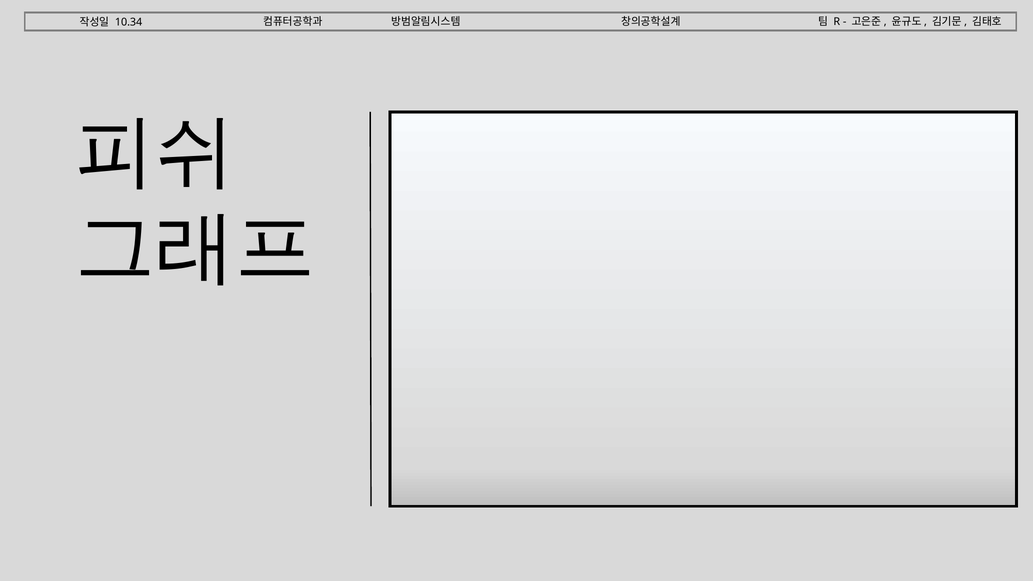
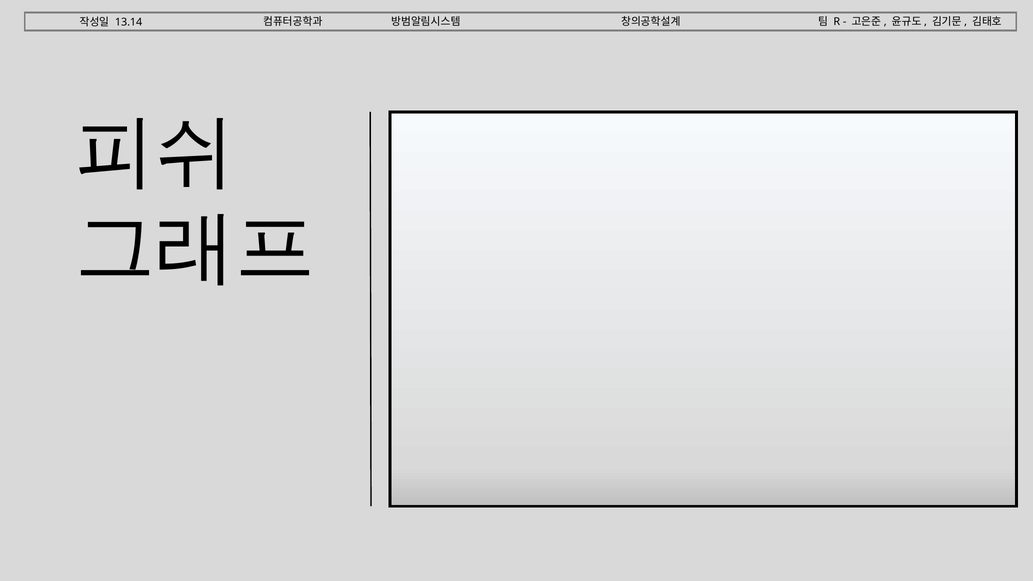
10.34: 10.34 -> 13.14 (129, 22)
